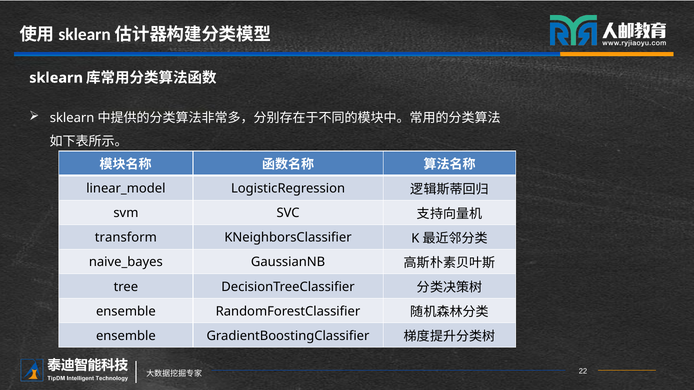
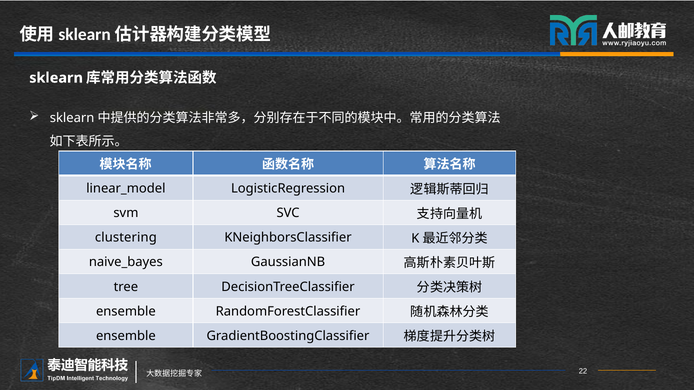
transform: transform -> clustering (126, 238)
